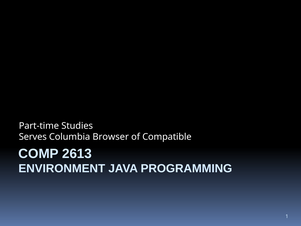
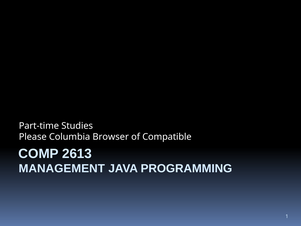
Serves: Serves -> Please (33, 137)
ENVIRONMENT: ENVIRONMENT -> MANAGEMENT (62, 168)
